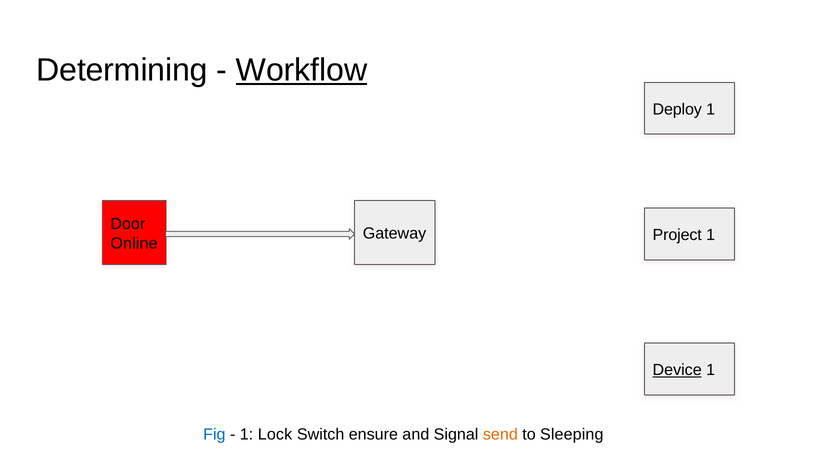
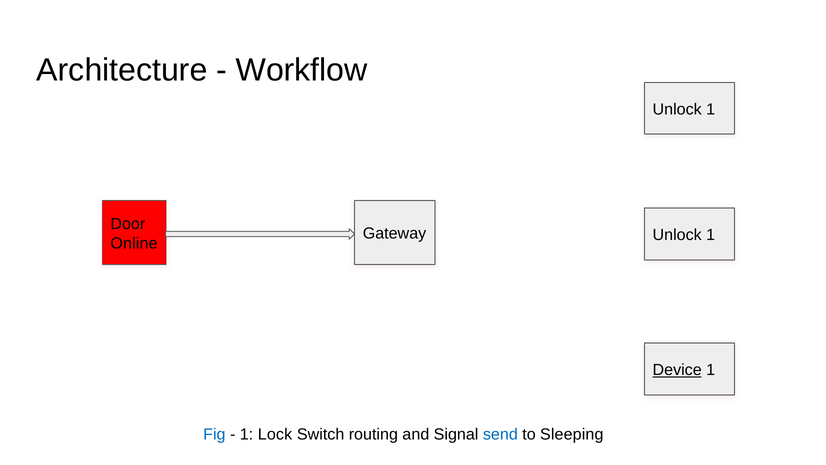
Determining: Determining -> Architecture (122, 70)
Workflow underline: present -> none (302, 70)
Deploy: Deploy -> Unlock (677, 109)
Project: Project -> Unlock (677, 235)
ensure: ensure -> routing (373, 434)
send colour: orange -> blue (500, 434)
